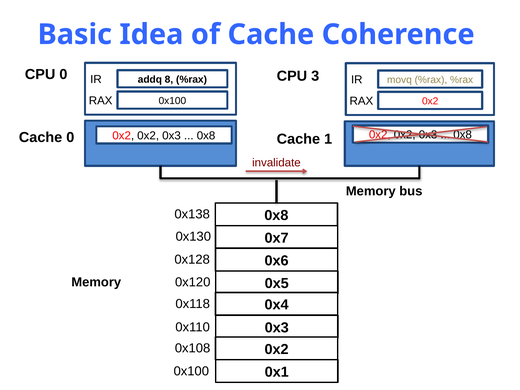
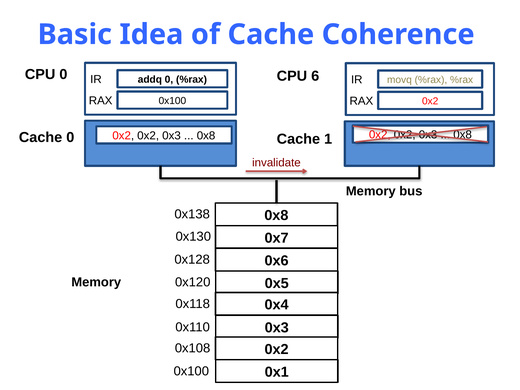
3: 3 -> 6 (315, 76)
addq 8: 8 -> 0 (169, 79)
